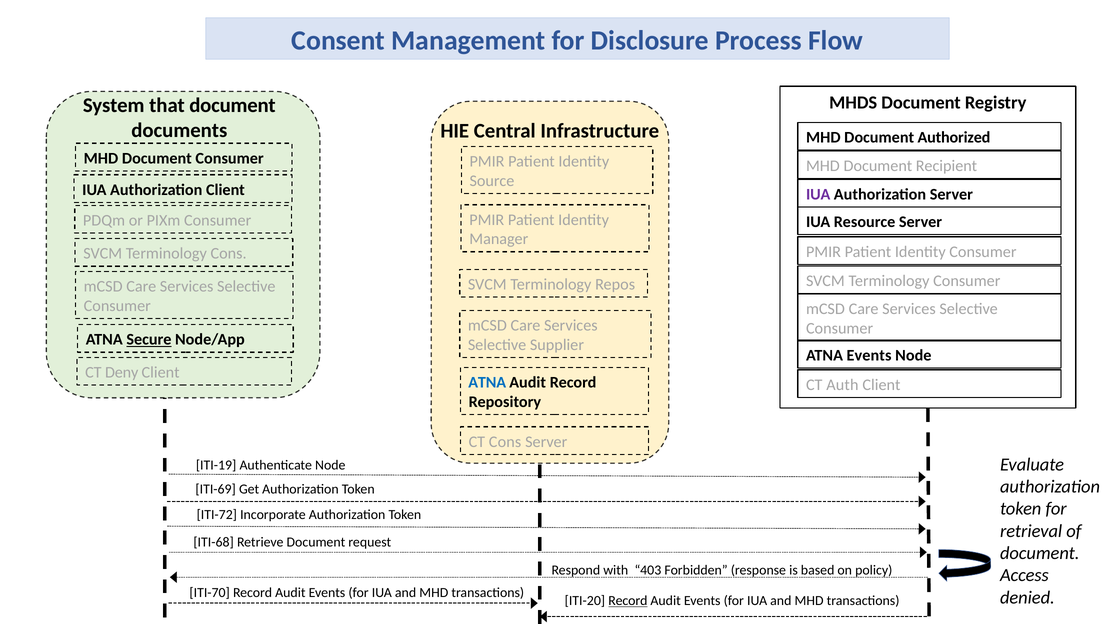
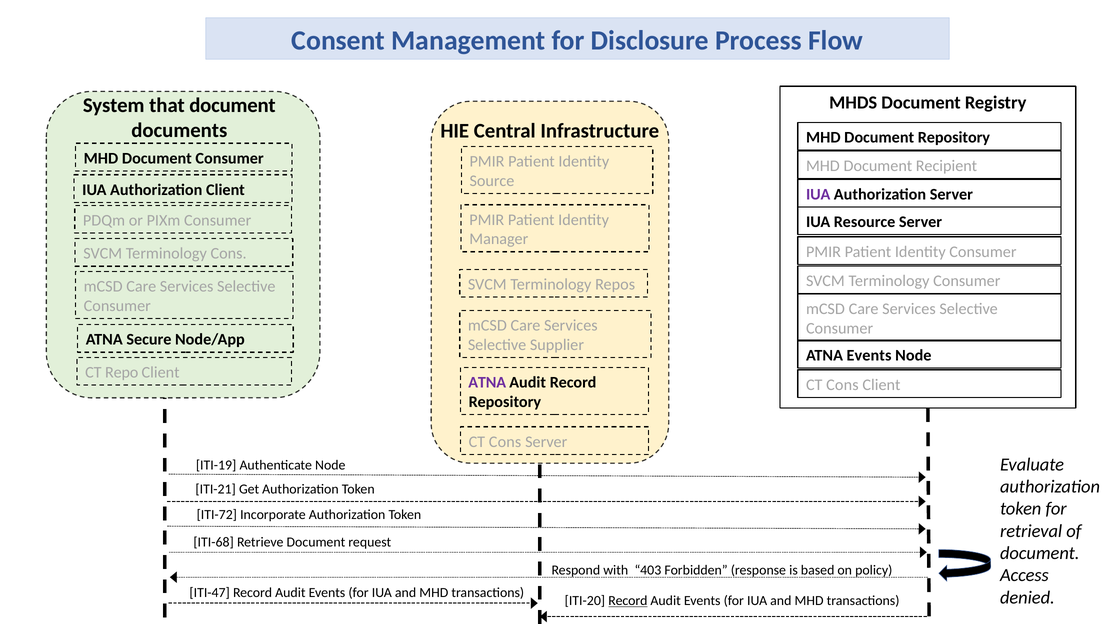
Document Authorized: Authorized -> Repository (954, 137)
Secure underline: present -> none (149, 340)
Deny: Deny -> Repo (122, 372)
ATNA colour: blue -> purple (487, 382)
Auth: Auth -> Cons (842, 385)
ITI-69: ITI-69 -> ITI-21 (216, 489)
ITI-70: ITI-70 -> ITI-47 (210, 593)
